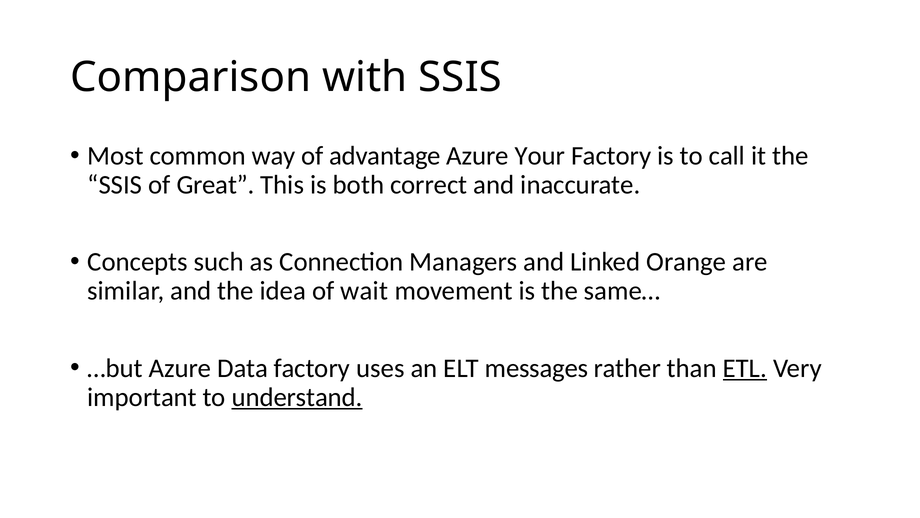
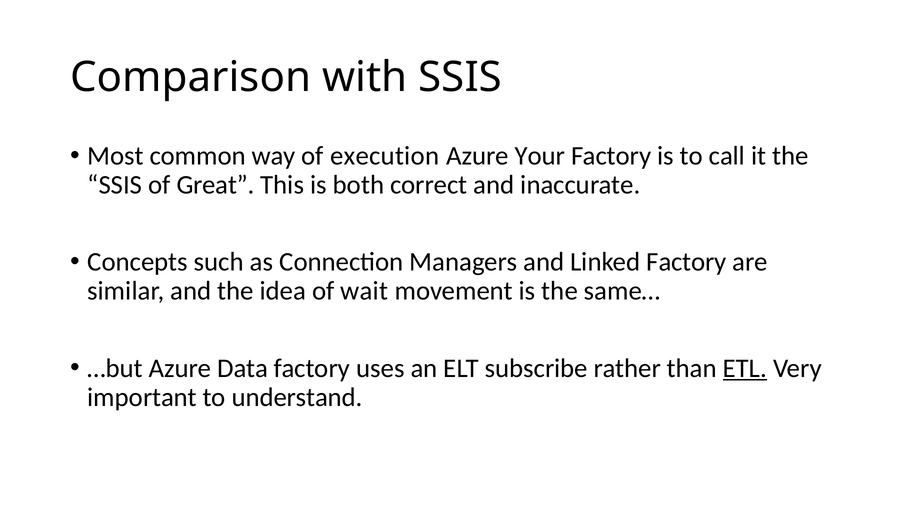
advantage: advantage -> execution (385, 156)
Linked Orange: Orange -> Factory (686, 262)
messages: messages -> subscribe (536, 368)
understand underline: present -> none (297, 397)
